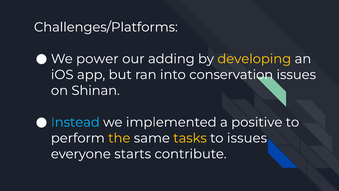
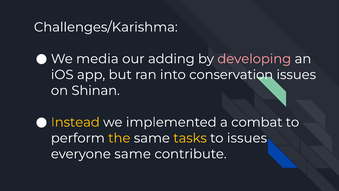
Challenges/Platforms: Challenges/Platforms -> Challenges/Karishma (106, 27)
power: power -> media (97, 59)
developing colour: yellow -> pink (254, 59)
Instead colour: light blue -> yellow (75, 122)
positive: positive -> combat (257, 122)
everyone starts: starts -> same (133, 154)
